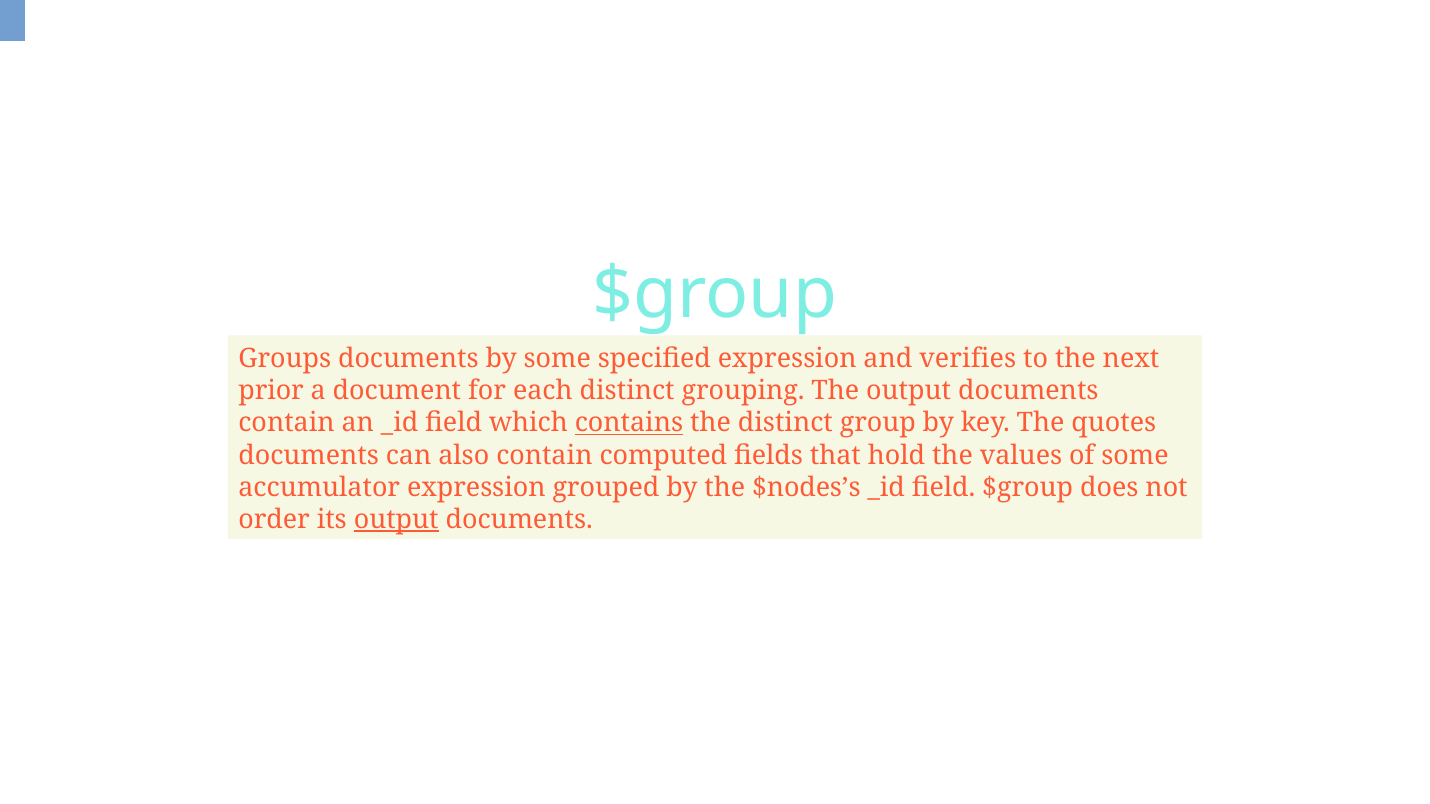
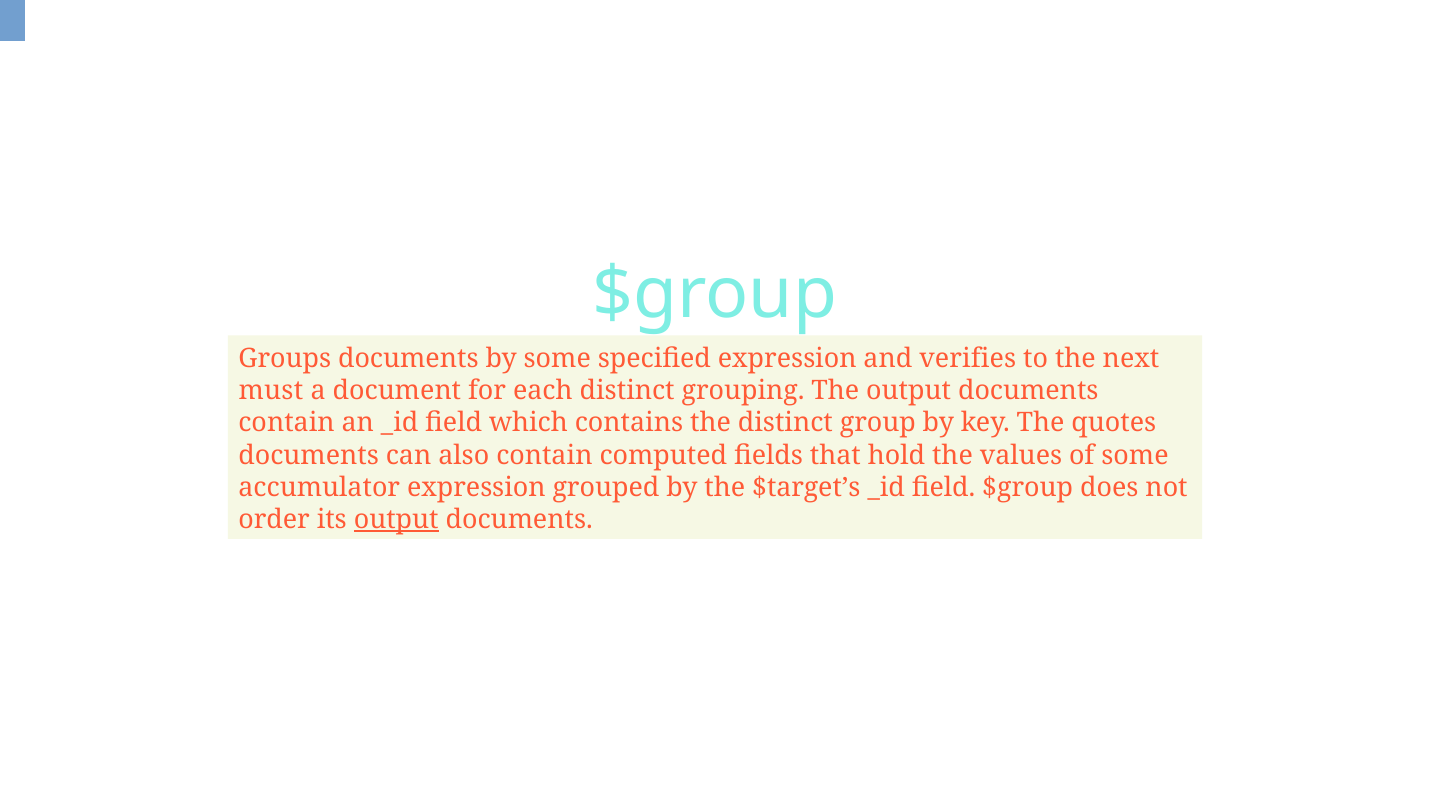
prior: prior -> must (271, 391)
contains underline: present -> none (629, 423)
$nodes’s: $nodes’s -> $target’s (806, 488)
